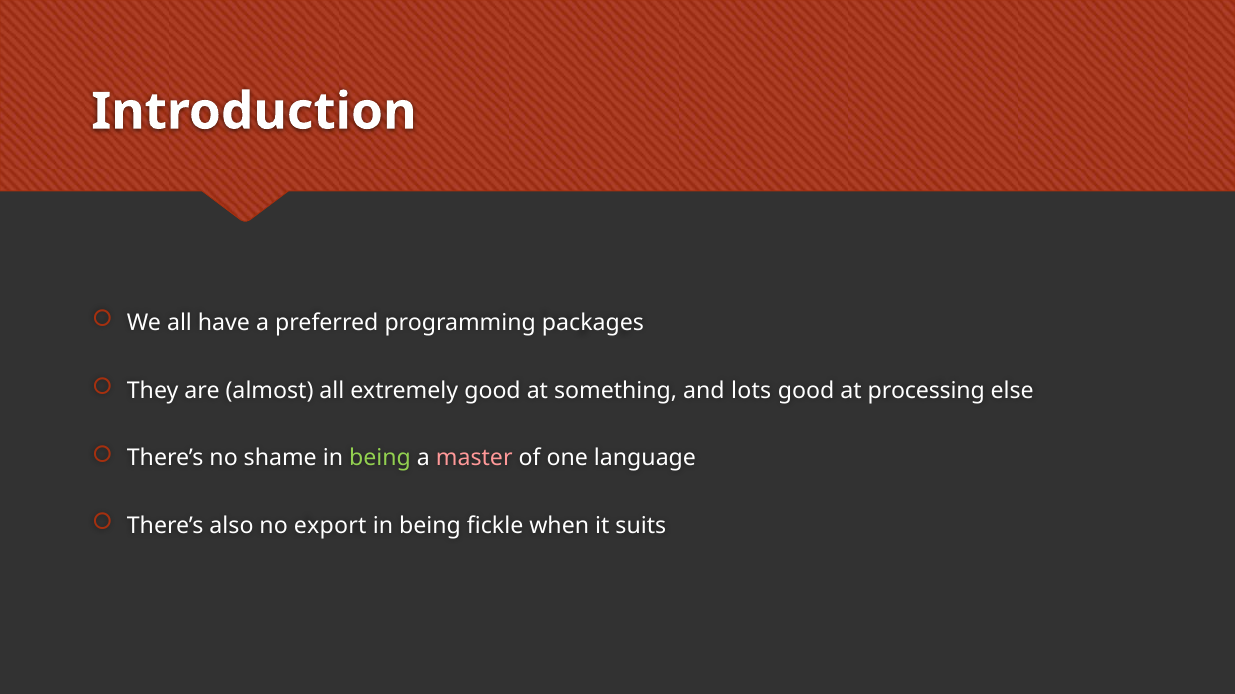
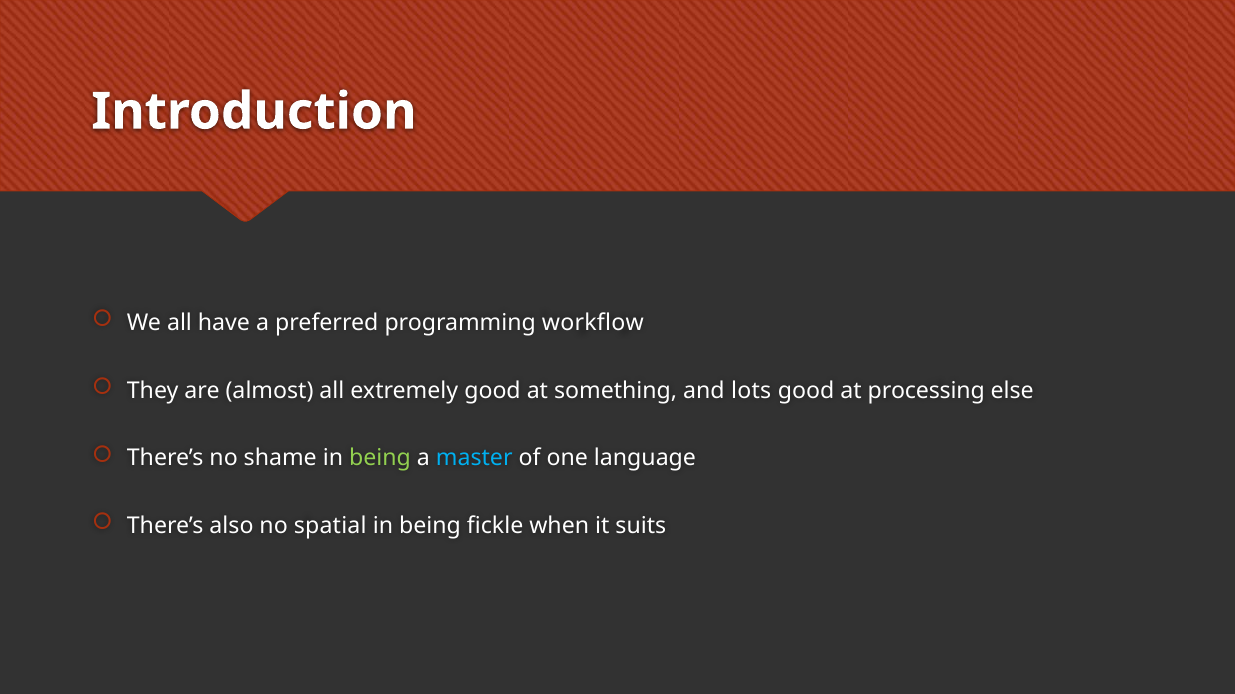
packages: packages -> workflow (593, 323)
master colour: pink -> light blue (474, 459)
export: export -> spatial (330, 527)
